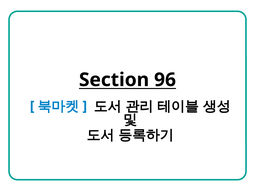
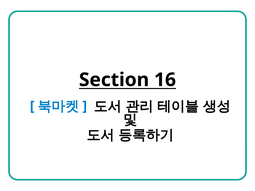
96: 96 -> 16 (165, 80)
